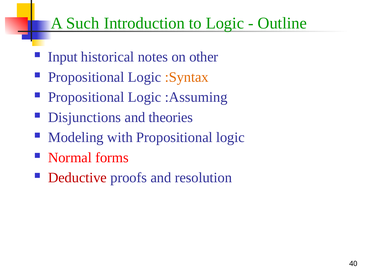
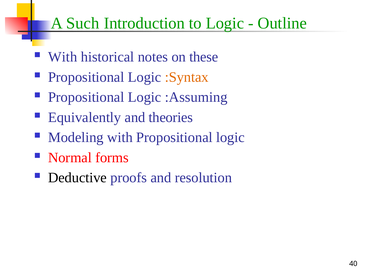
Input: Input -> With (63, 57)
other: other -> these (204, 57)
Disjunctions: Disjunctions -> Equivalently (85, 117)
Deductive colour: red -> black (77, 178)
